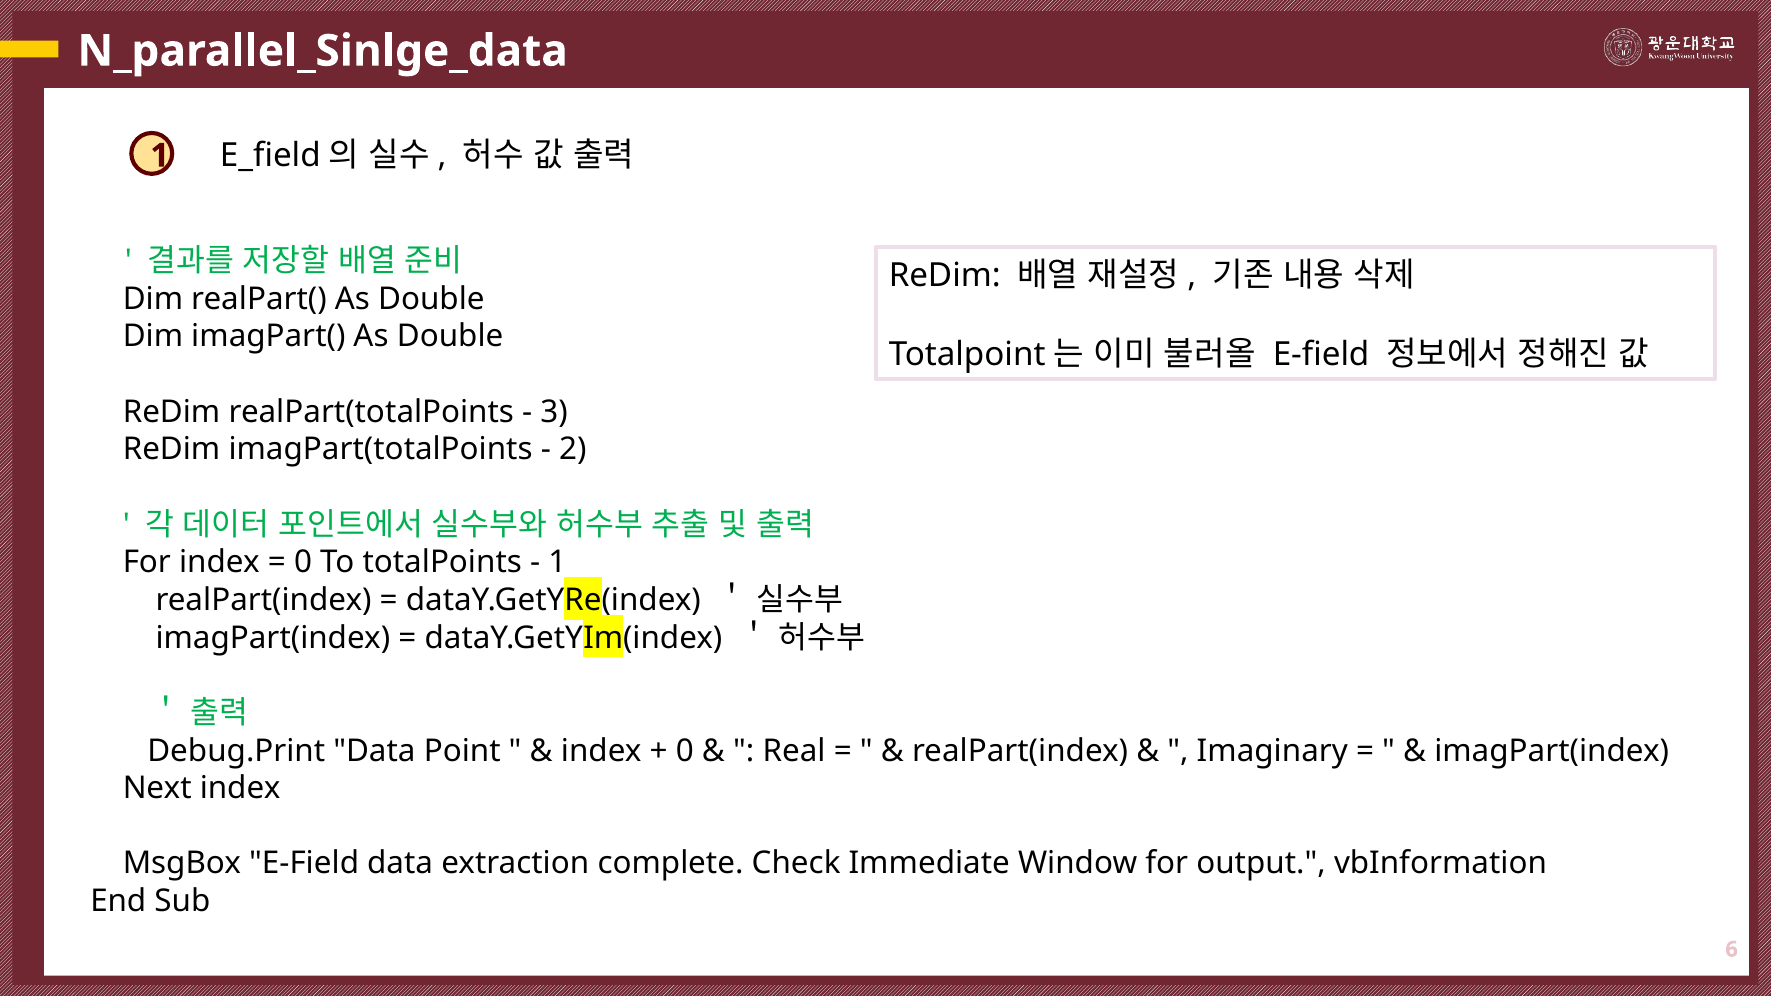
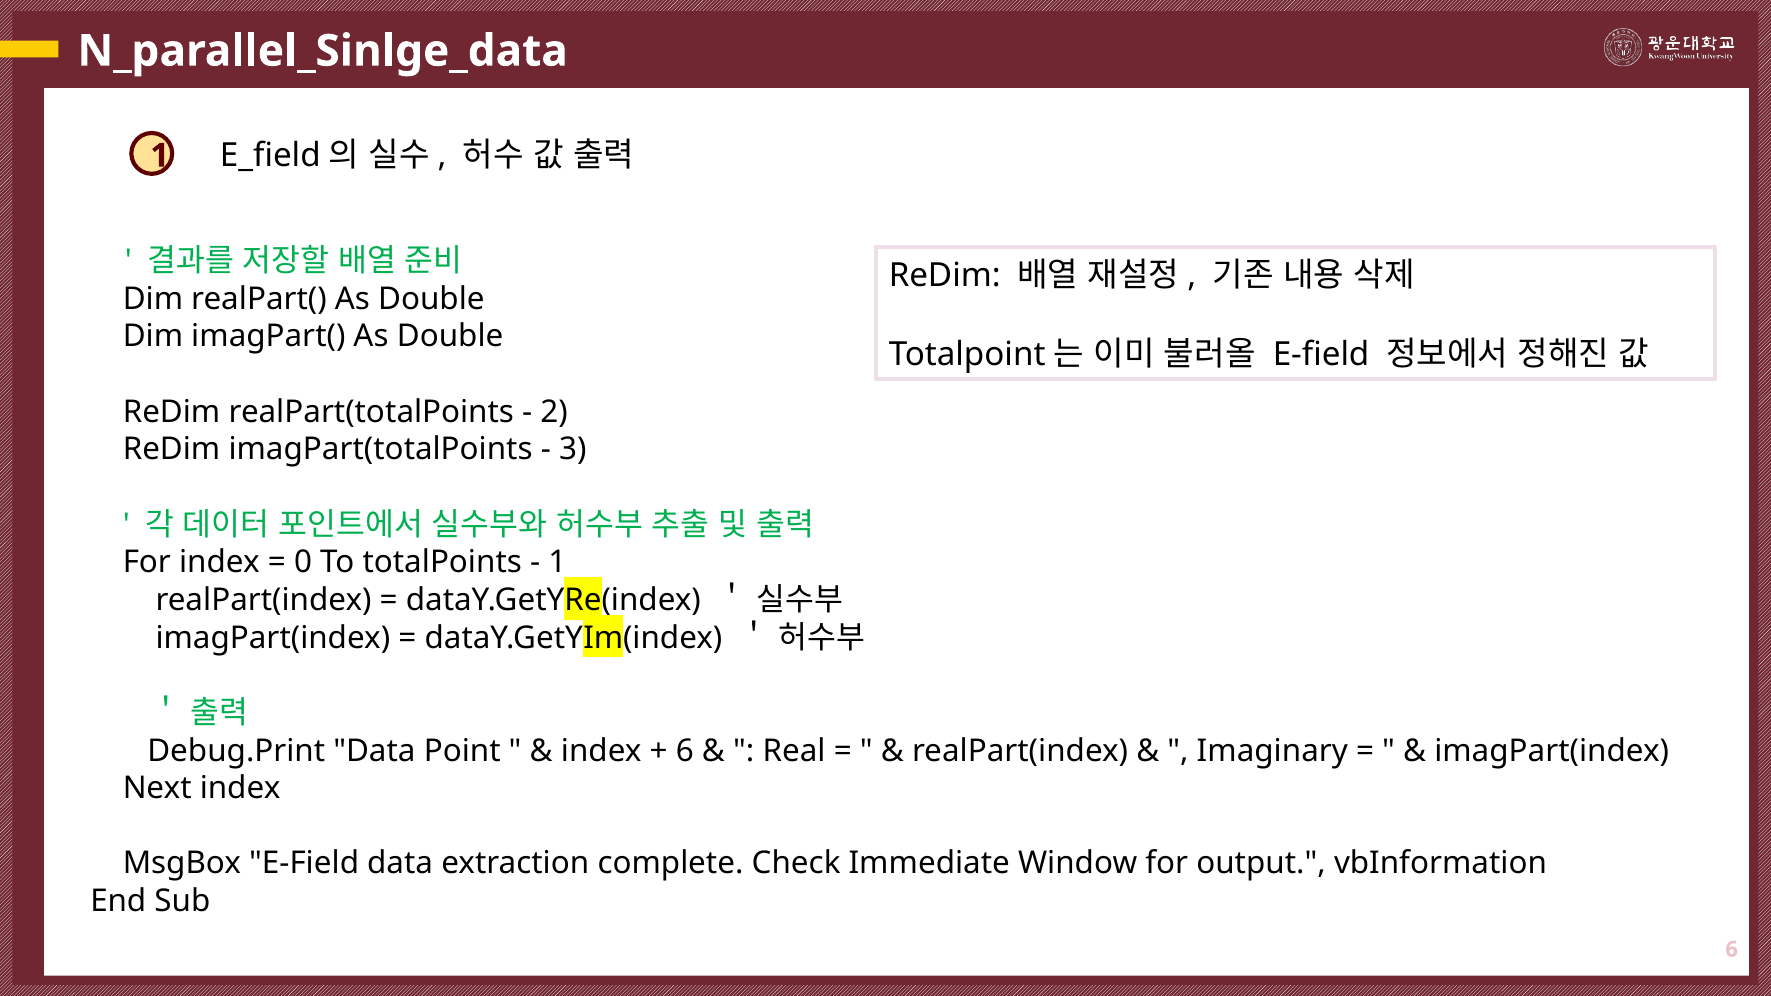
3: 3 -> 2 (554, 412)
2: 2 -> 3 (573, 450)
0: 0 -> 6 (685, 751)
